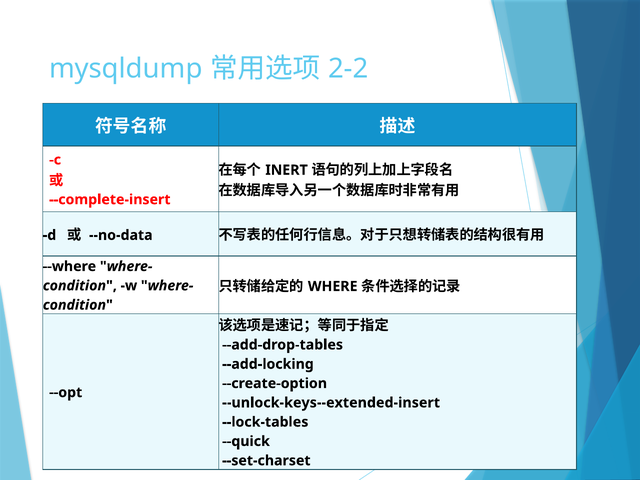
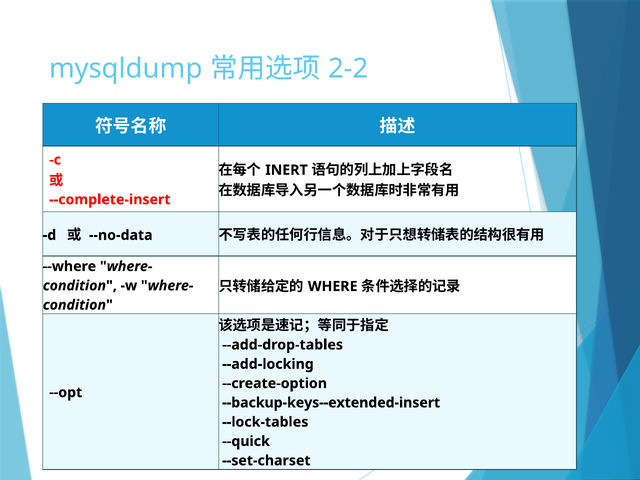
--unlock-keys--extended-insert: --unlock-keys--extended-insert -> --backup-keys--extended-insert (331, 403)
